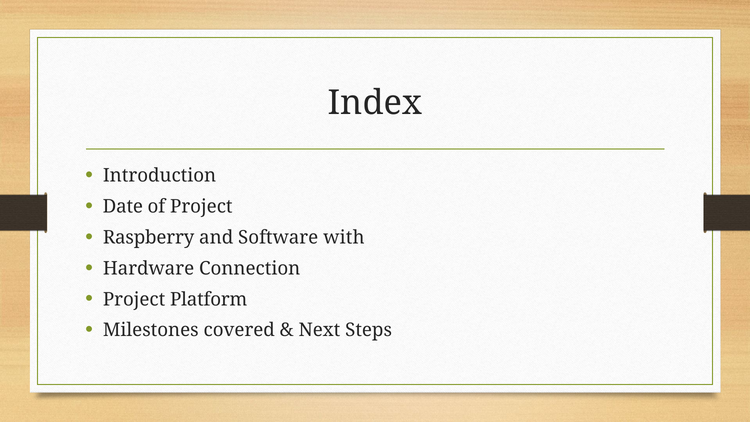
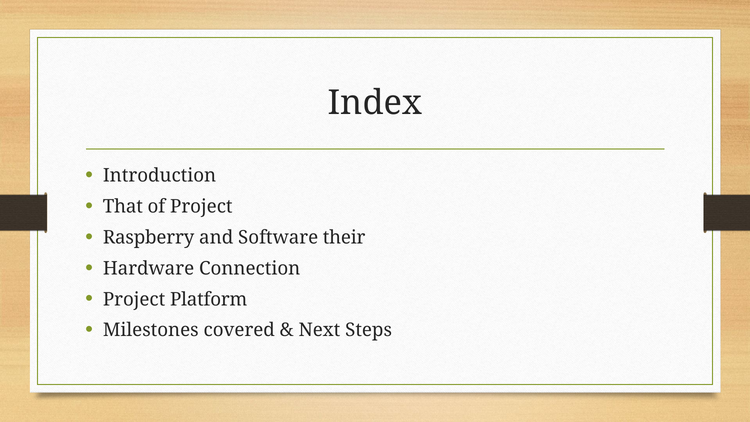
Date: Date -> That (123, 206)
with: with -> their (344, 237)
